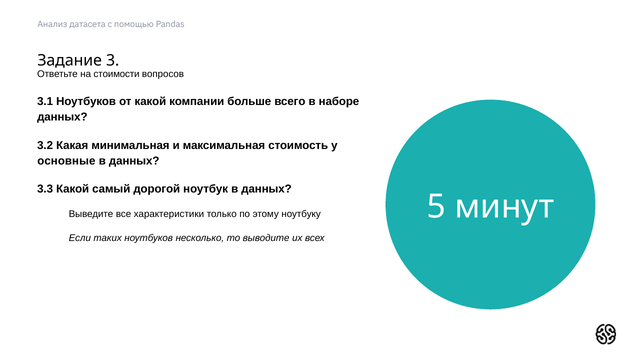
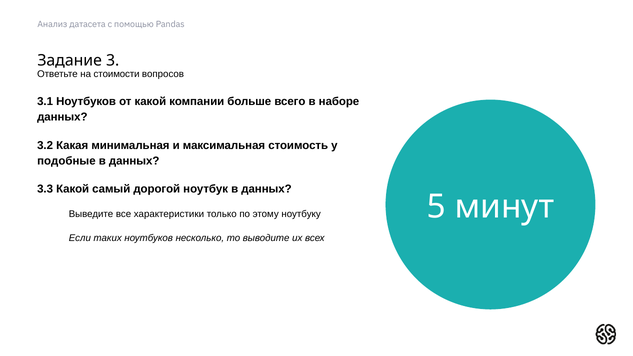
основные: основные -> подобные (66, 161)
